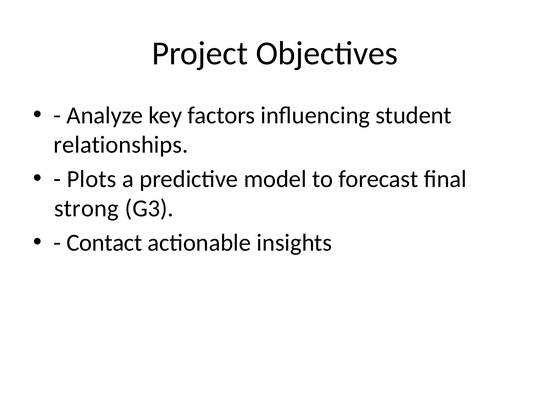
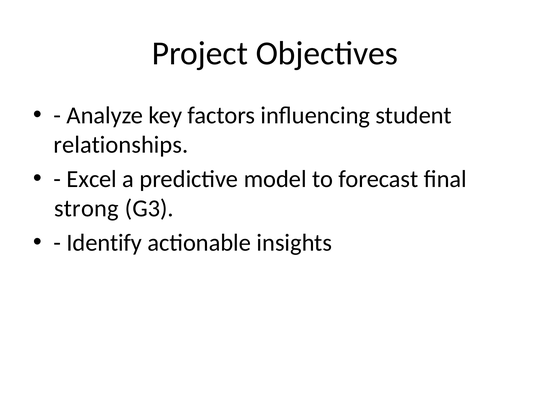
Plots: Plots -> Excel (92, 179)
Contact: Contact -> Identify (104, 243)
